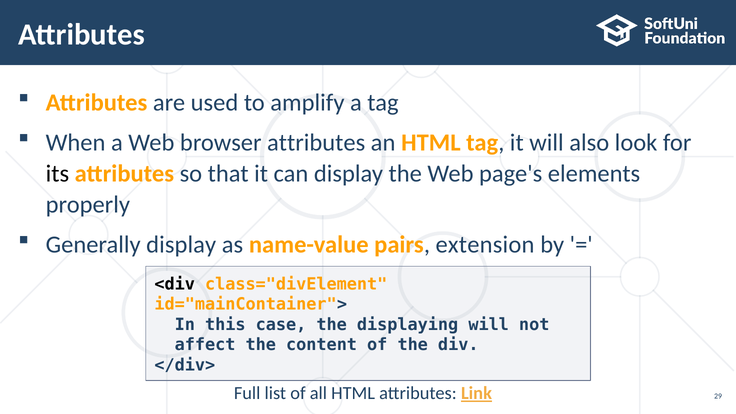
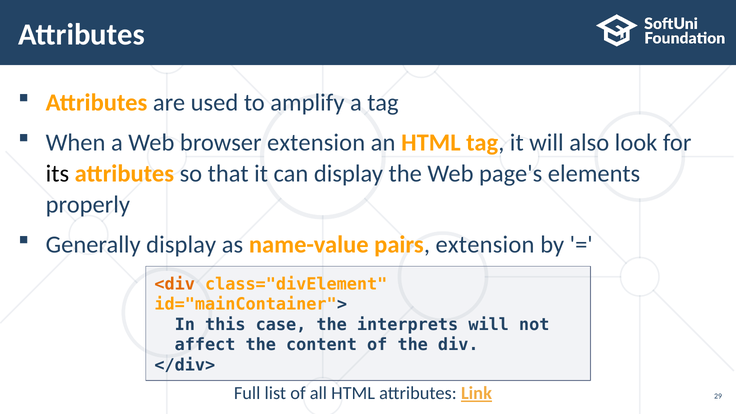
browser attributes: attributes -> extension (316, 143)
<div colour: black -> orange (175, 284)
displaying: displaying -> interprets (408, 325)
